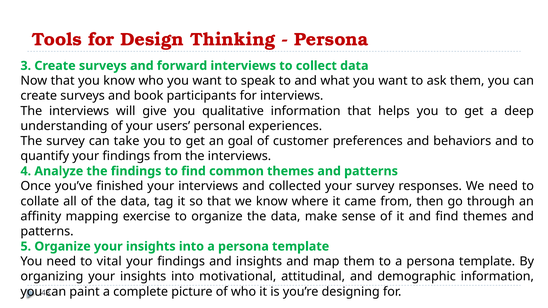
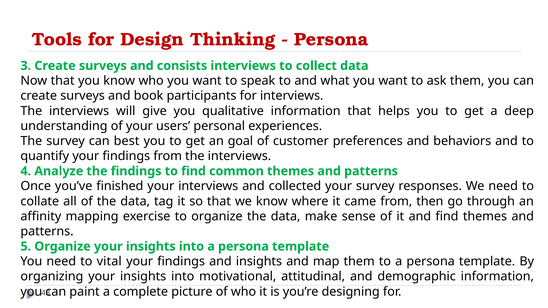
forward: forward -> consists (182, 66)
take: take -> best (127, 141)
